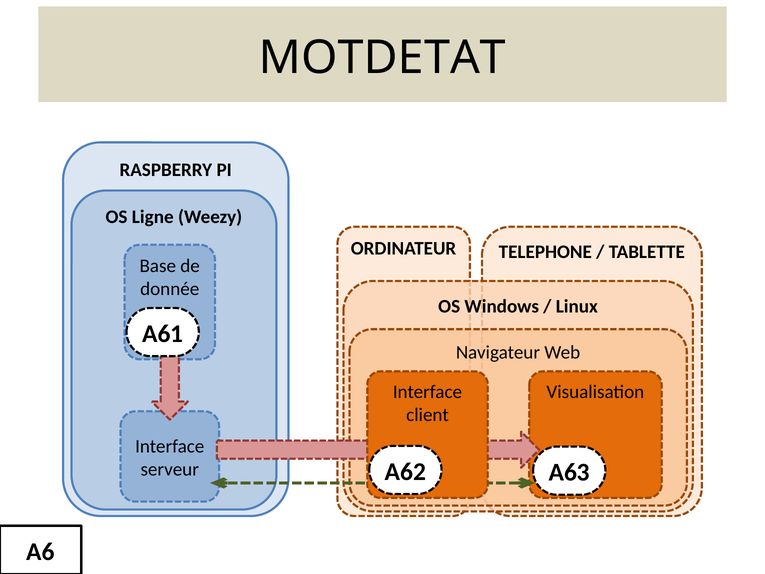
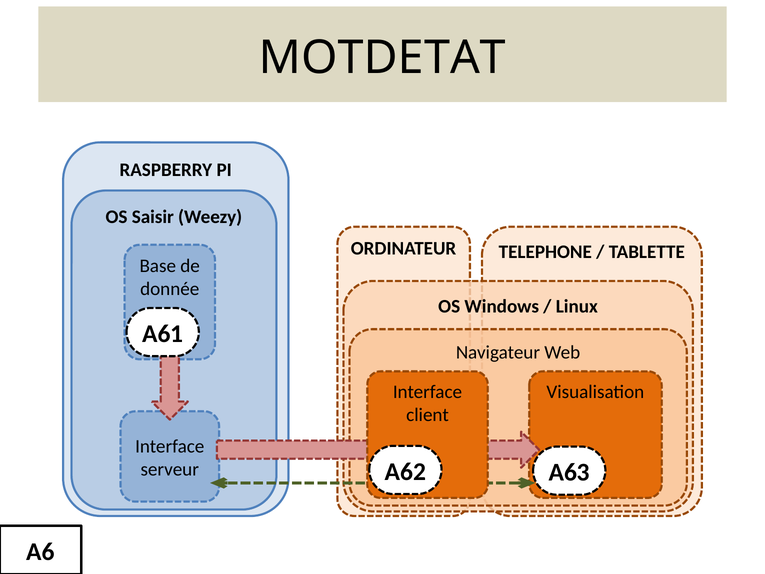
Ligne: Ligne -> Saisir (153, 217)
